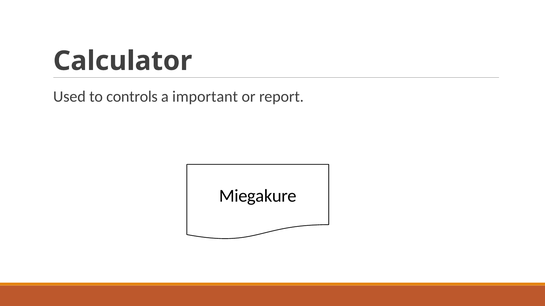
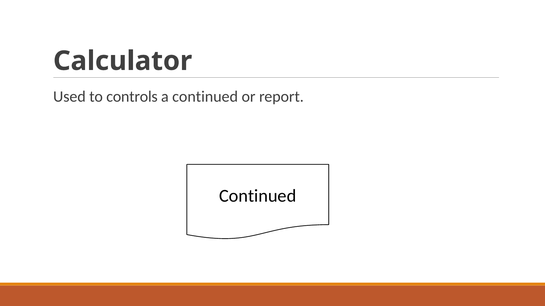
a important: important -> continued (205, 97)
Miegakure: Miegakure -> Continued (258, 196)
